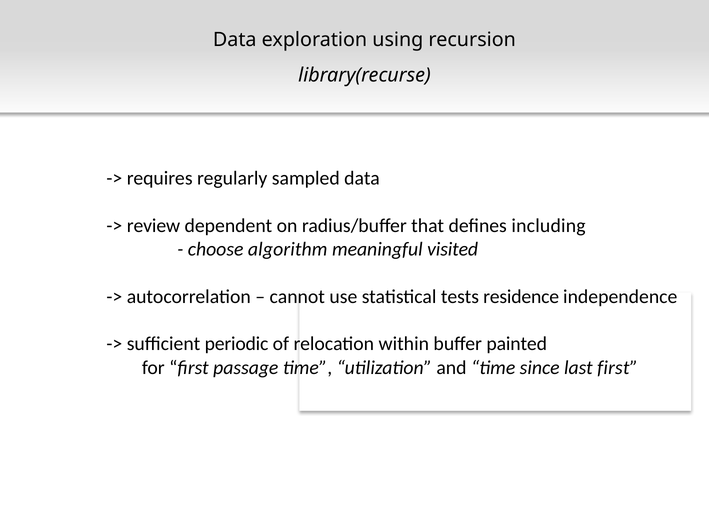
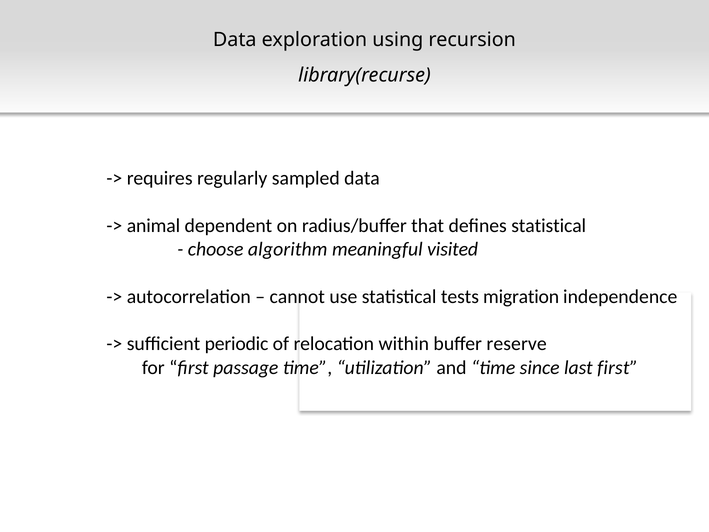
review: review -> animal (153, 226)
defines including: including -> statistical (549, 226)
residence: residence -> migration (521, 296)
painted: painted -> reserve (517, 344)
